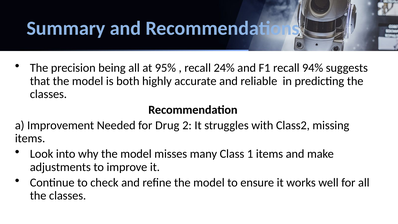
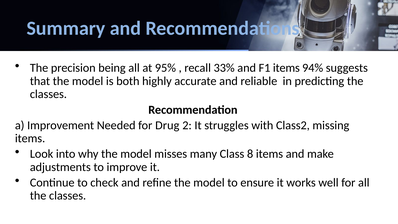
24%: 24% -> 33% (224, 68)
F1 recall: recall -> items (286, 68)
1: 1 -> 8 (250, 154)
